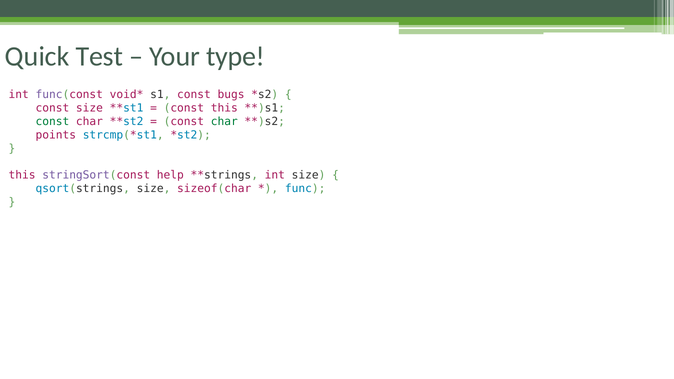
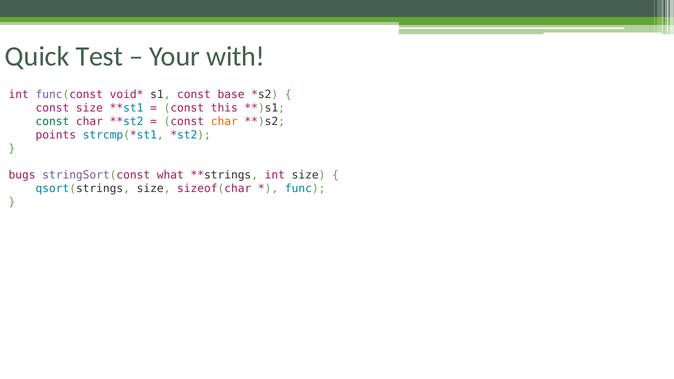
type: type -> with (236, 56)
bugs: bugs -> base (231, 94)
char colour: green -> orange (224, 121)
this: this -> bugs (22, 175)
help: help -> what (170, 175)
